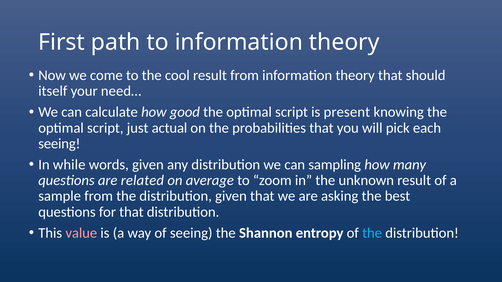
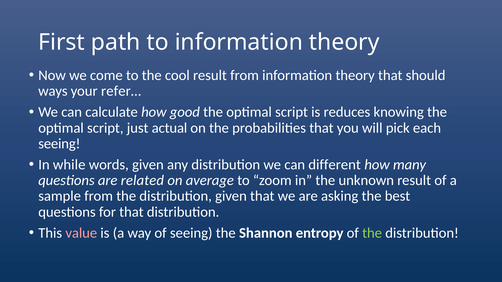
itself: itself -> ways (53, 91)
need…: need… -> refer… (121, 91)
present: present -> reduces (347, 112)
sampling: sampling -> different (335, 165)
the colour: light blue -> light green (372, 233)
